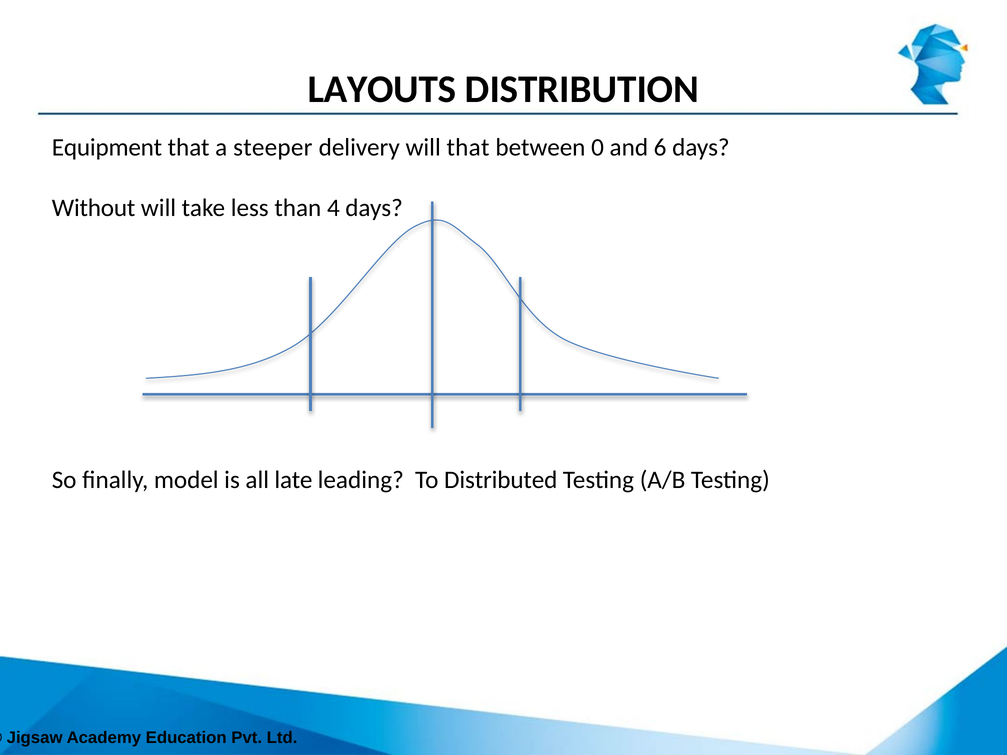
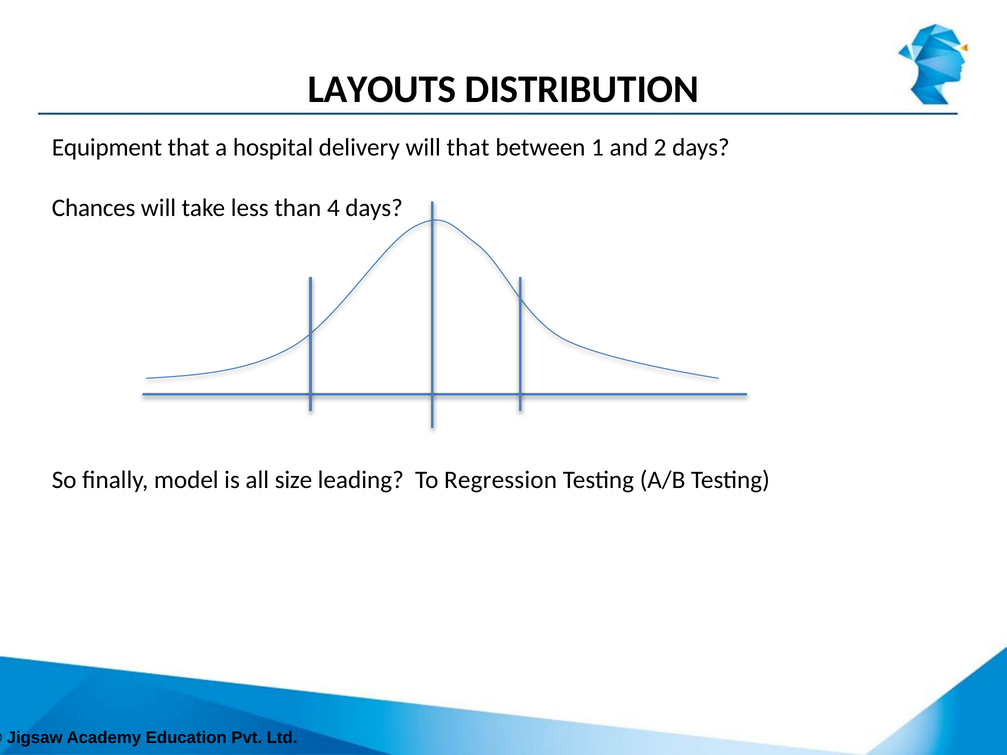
steeper: steeper -> hospital (273, 148)
0: 0 -> 1 (598, 148)
6: 6 -> 2 (660, 148)
Without: Without -> Chances (94, 208)
late: late -> size (293, 480)
Distributed: Distributed -> Regression (501, 480)
